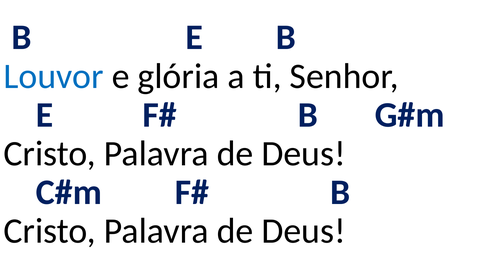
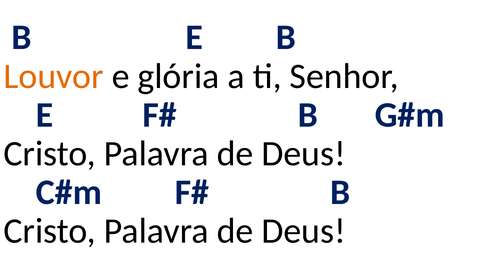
Louvor colour: blue -> orange (54, 76)
